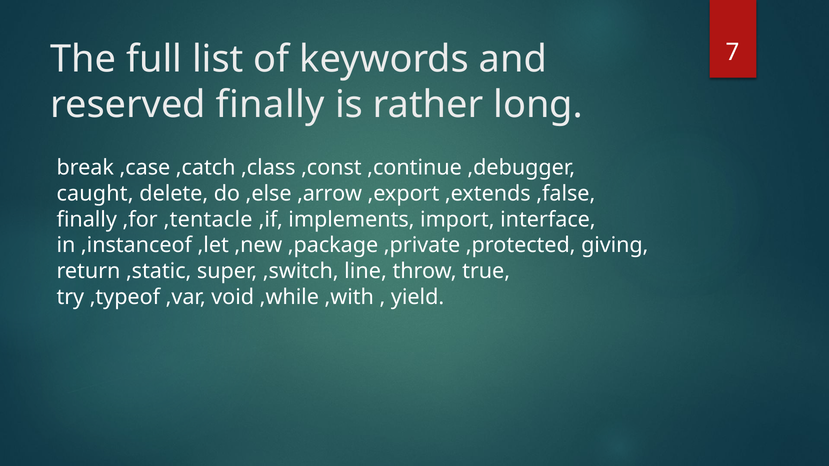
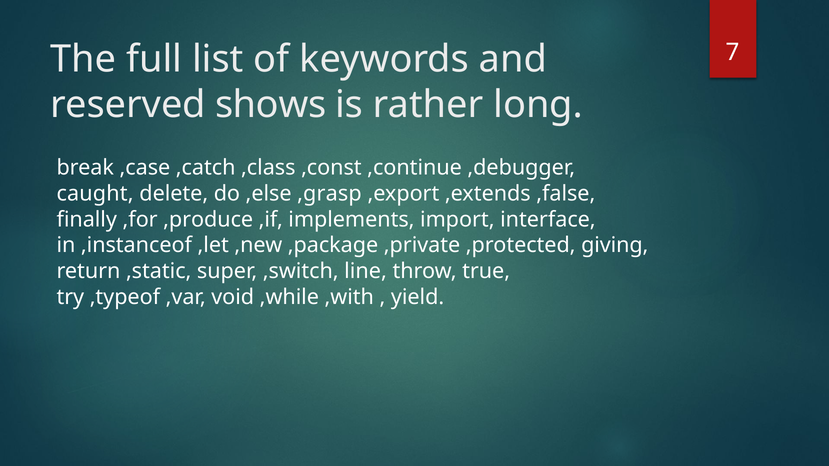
reserved finally: finally -> shows (271, 105)
,arrow: ,arrow -> ,grasp (329, 194)
,tentacle: ,tentacle -> ,produce (208, 220)
